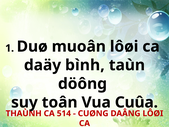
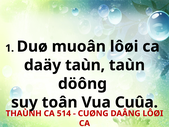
daäy bình: bình -> taùn (85, 65)
